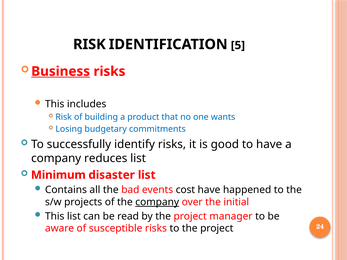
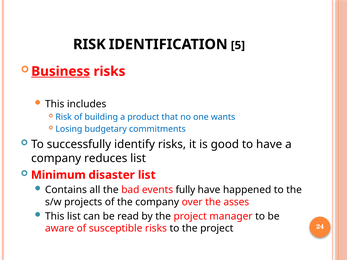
cost: cost -> fully (185, 190)
company underline: present -> none (157, 202)
initial: initial -> asses (236, 202)
